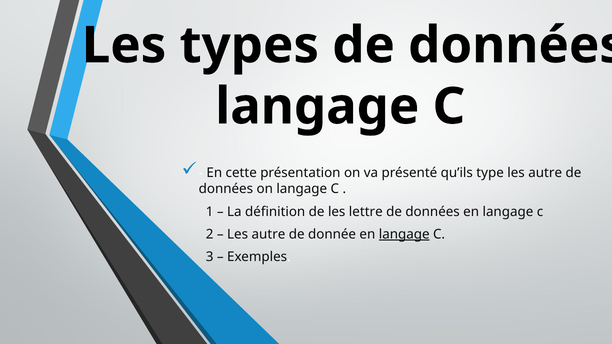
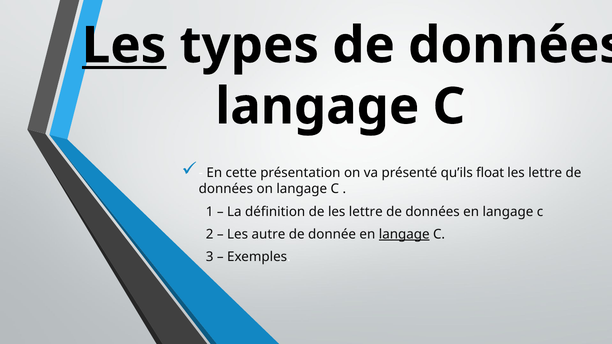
Les underline: none -> present (124, 45)
type: type -> float (490, 173)
autre: autre -> lettre (545, 173)
